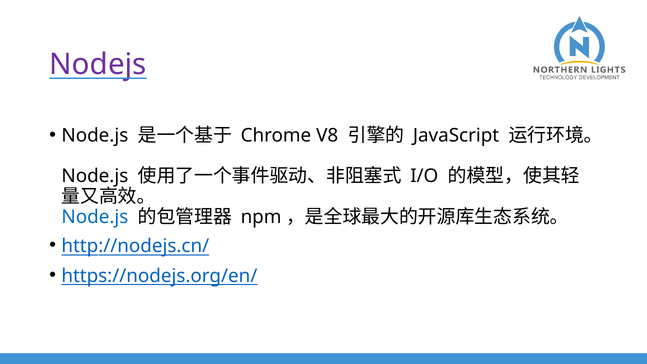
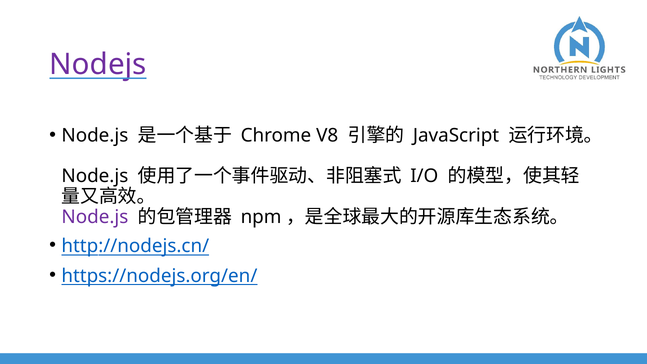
Node.js colour: blue -> purple (95, 217)
